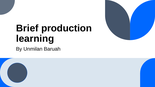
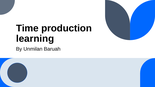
Brief: Brief -> Time (27, 28)
